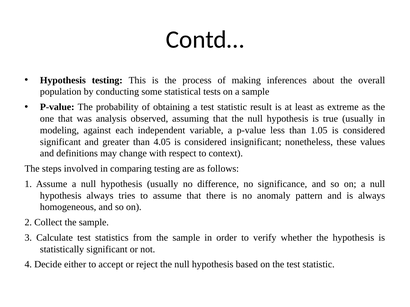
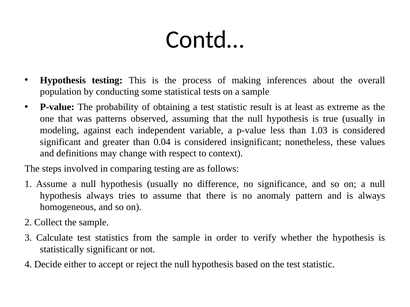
analysis: analysis -> patterns (111, 119)
1.05: 1.05 -> 1.03 (319, 130)
4.05: 4.05 -> 0.04 (162, 142)
